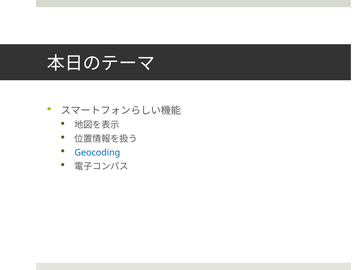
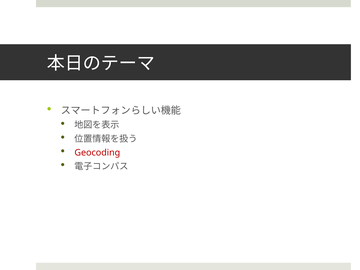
Geocoding colour: blue -> red (97, 153)
